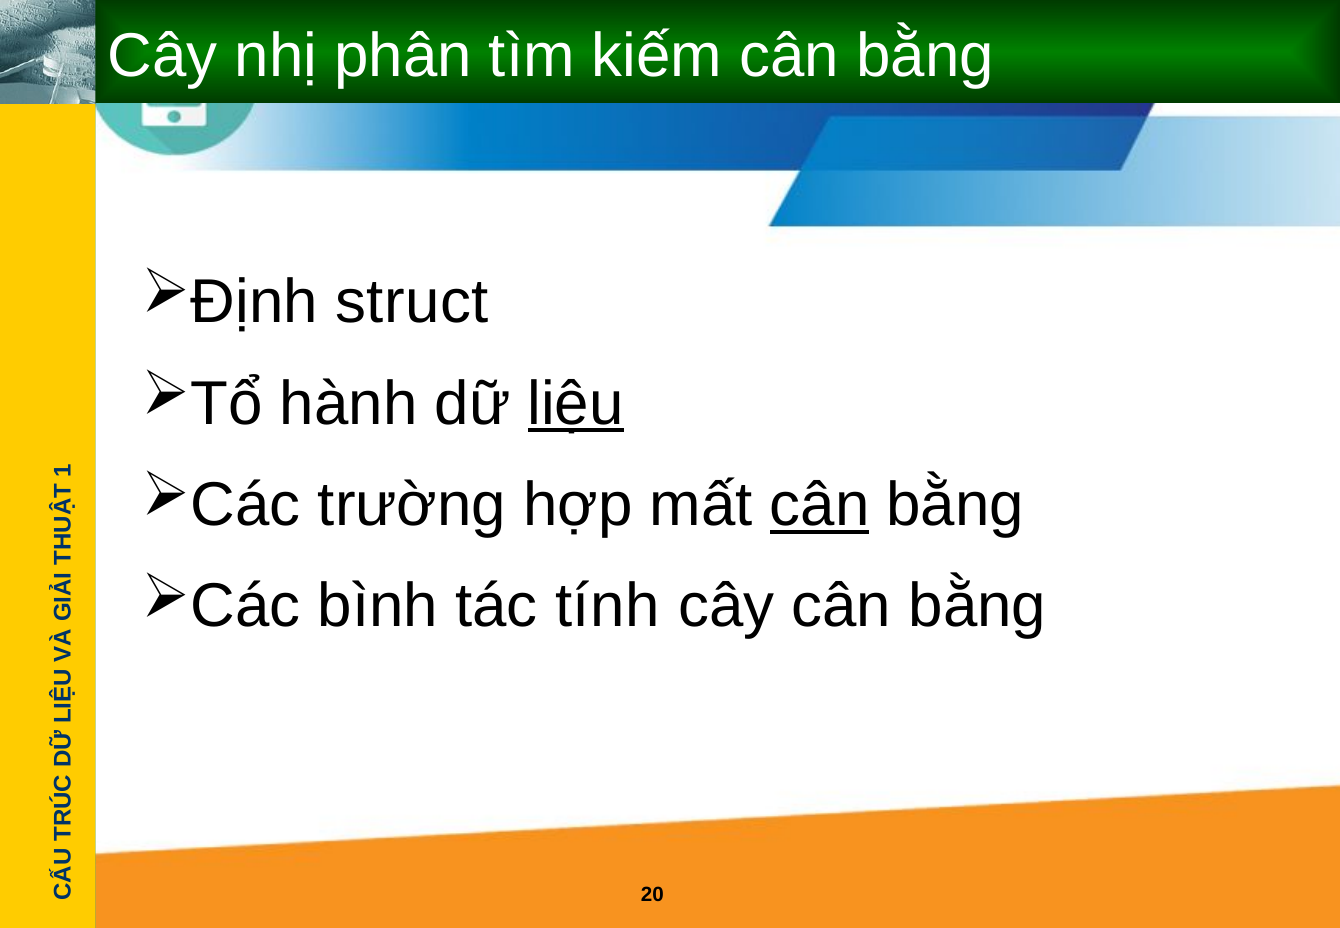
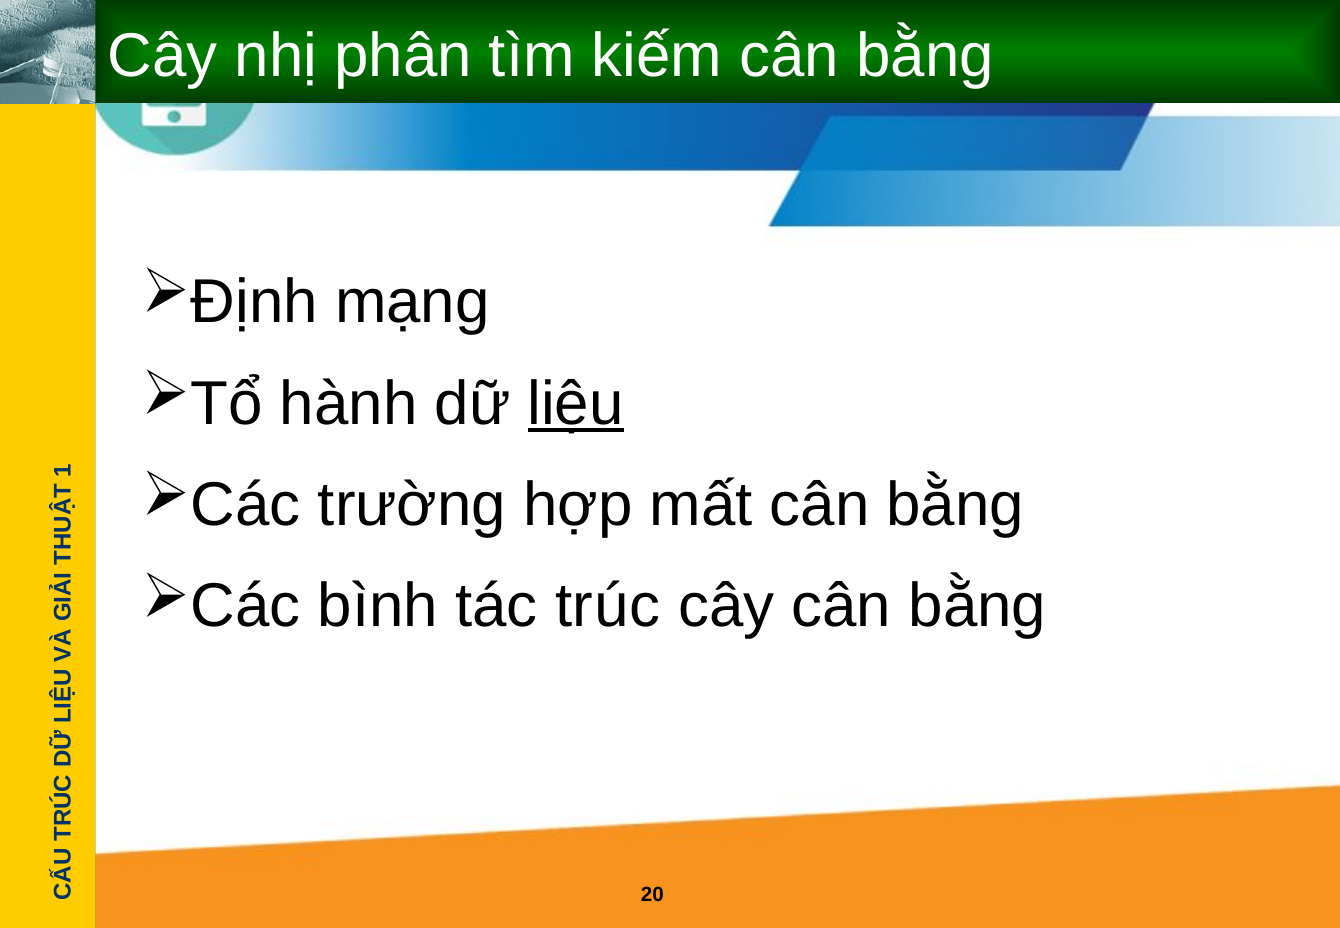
struct: struct -> mạng (412, 302)
cân underline: present -> none (820, 505)
tính: tính -> trúc (608, 606)
